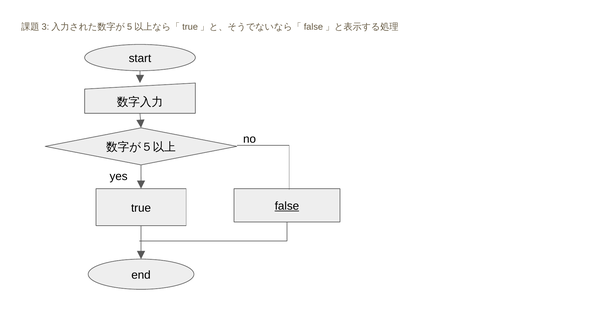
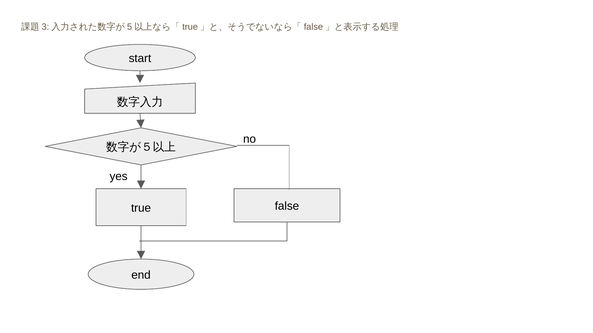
false underline: present -> none (287, 206)
